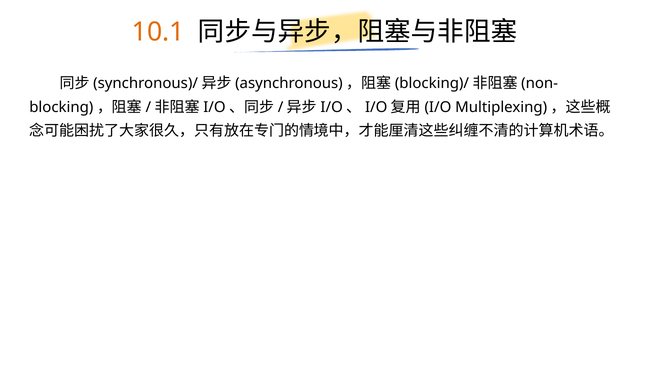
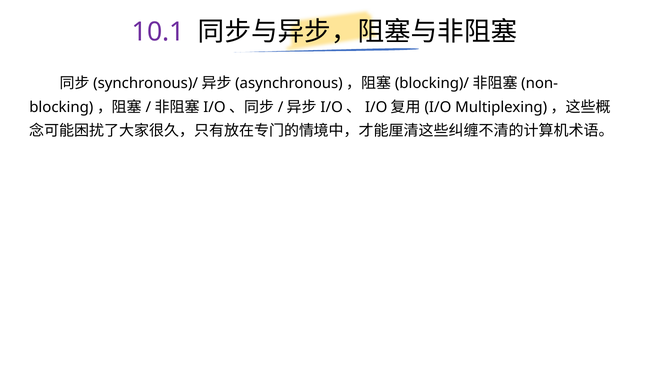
10.1 colour: orange -> purple (158, 32)
